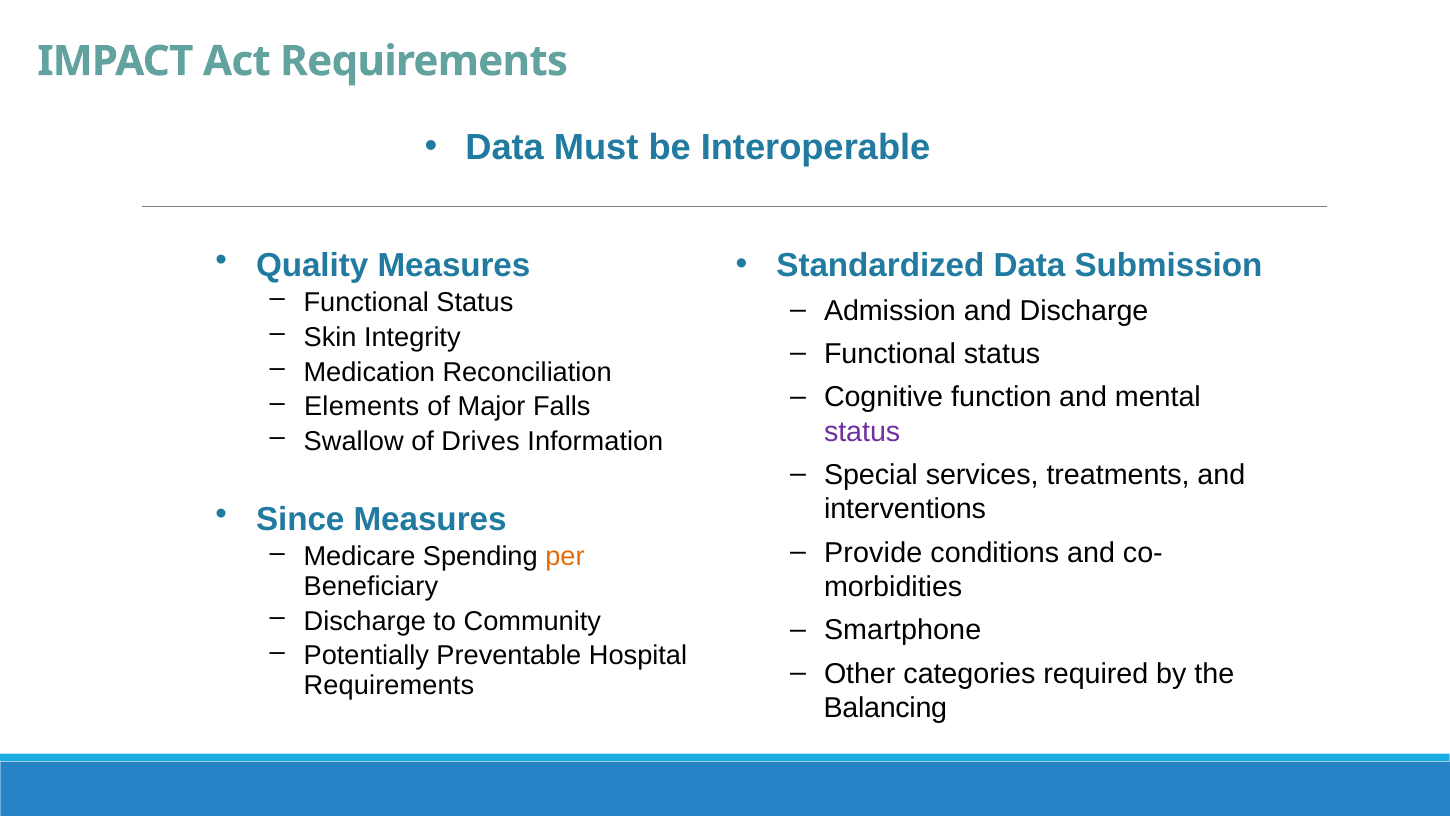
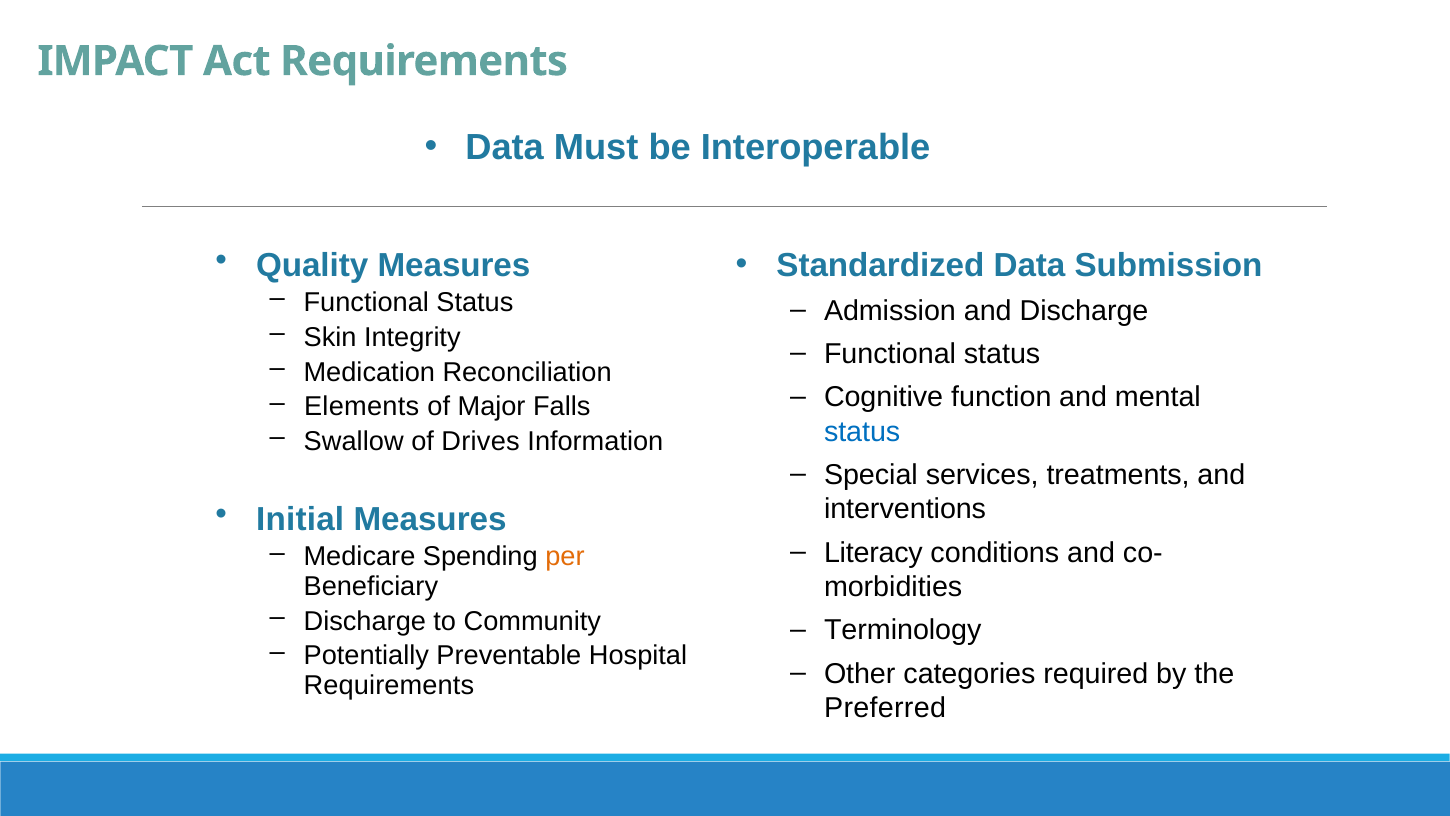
status colour: purple -> blue (862, 432)
Since: Since -> Initial (300, 519)
Provide: Provide -> Literacy (873, 552)
Smartphone: Smartphone -> Terminology (903, 630)
Balancing: Balancing -> Preferred (885, 708)
